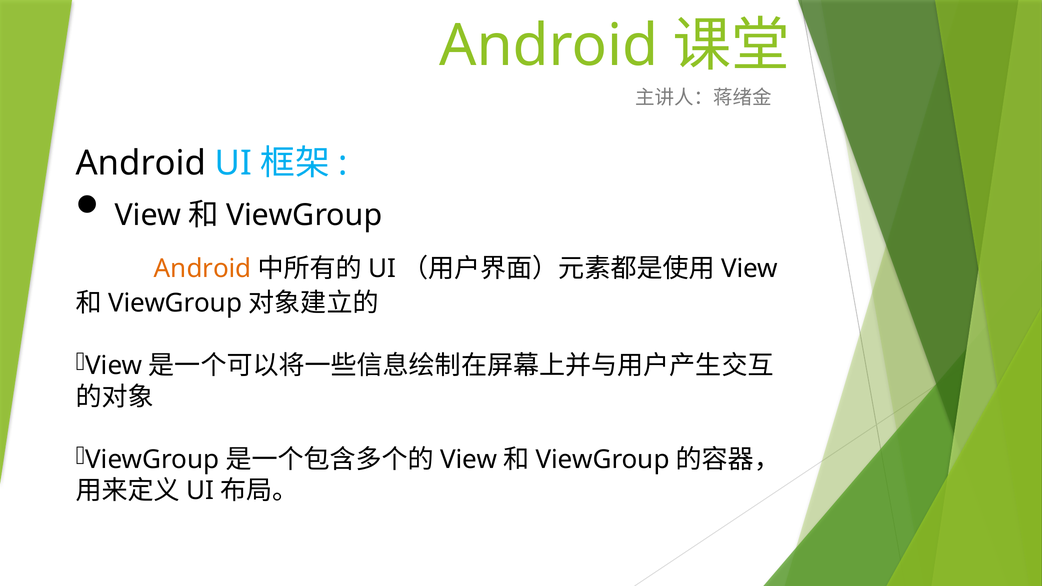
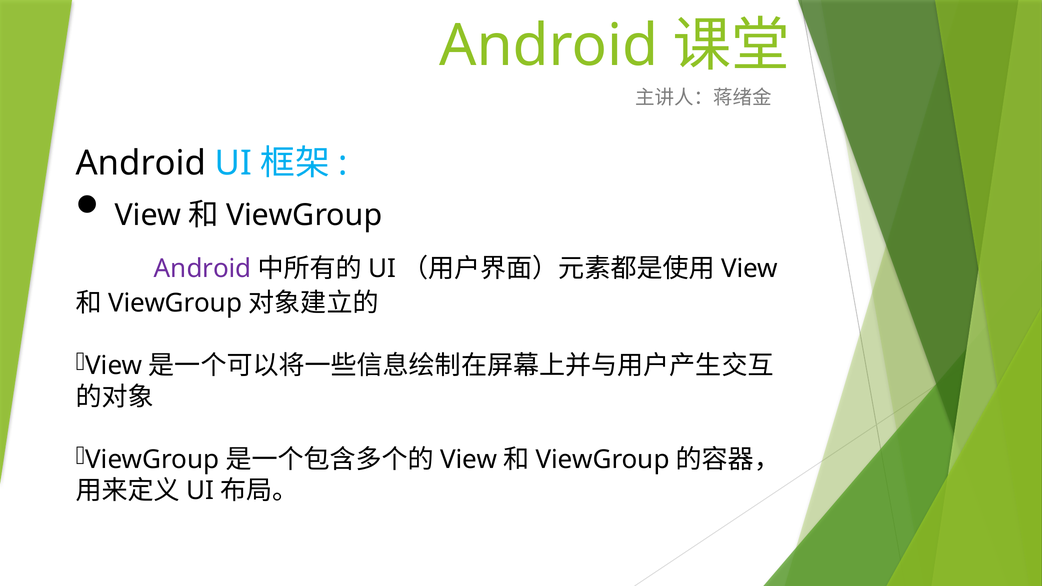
Android colour: orange -> purple (203, 269)
